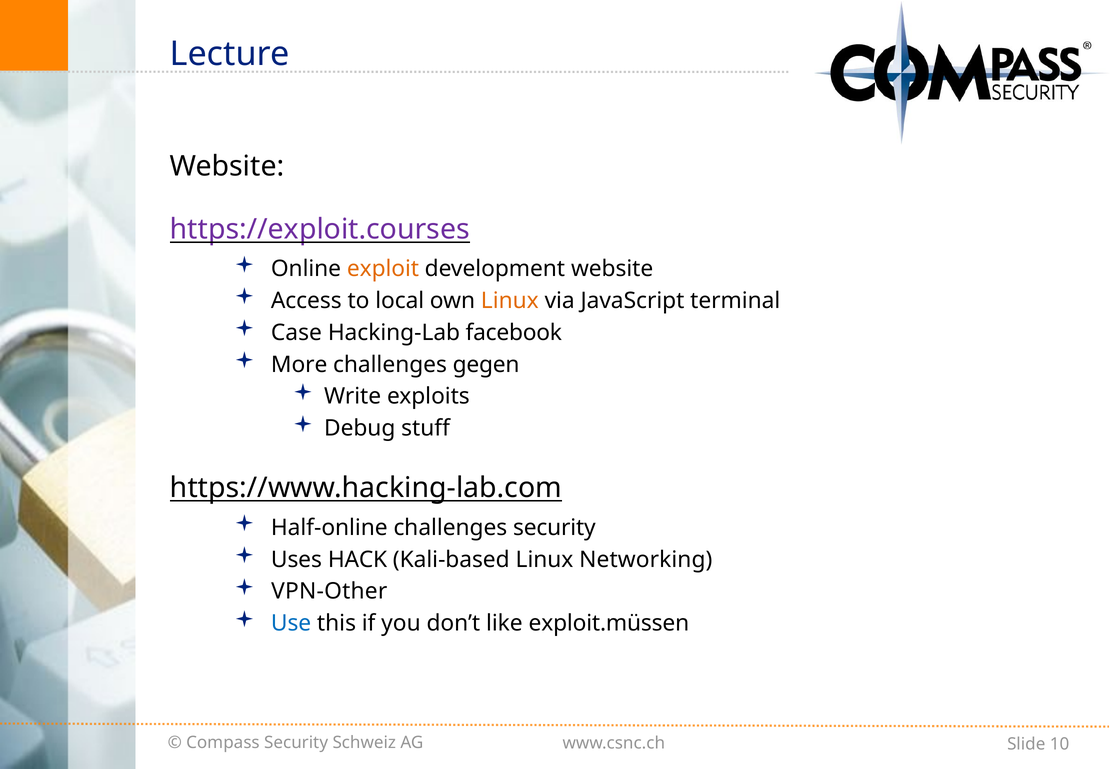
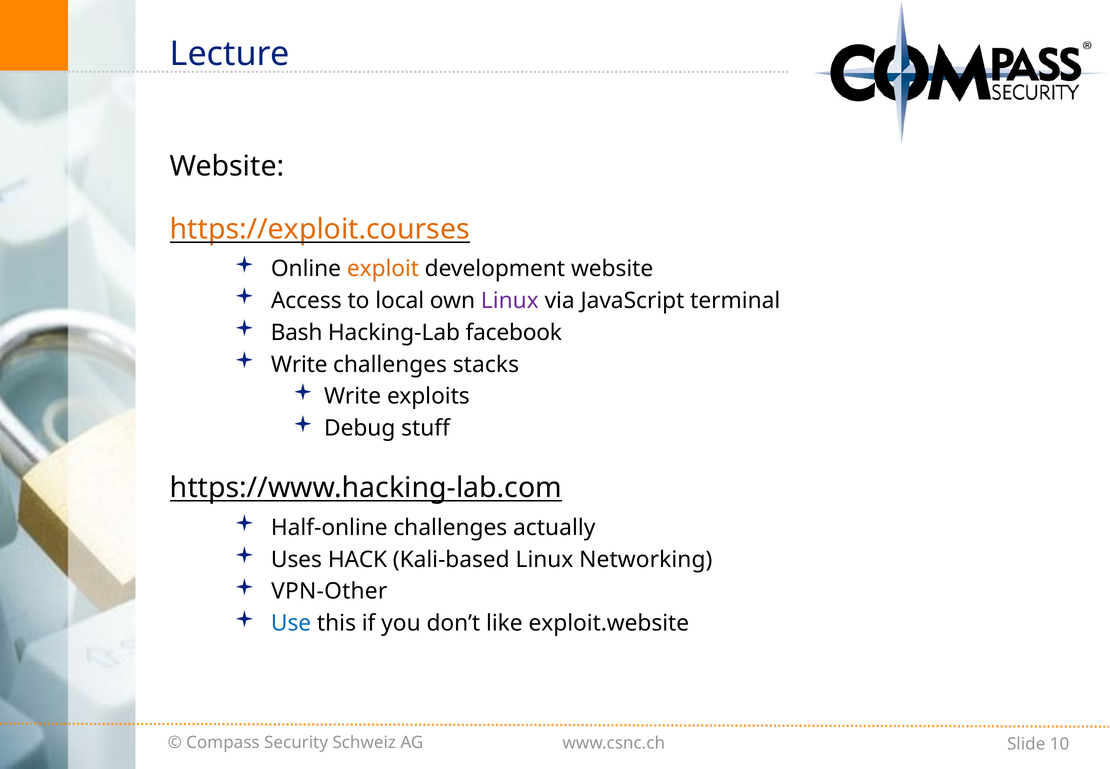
https://exploit.courses colour: purple -> orange (320, 229)
Linux colour: orange -> purple (510, 301)
Case: Case -> Bash (297, 332)
More: More -> Write (299, 364)
gegen: gegen -> stacks (486, 364)
challenges security: security -> actually (554, 527)
exploit.müssen: exploit.müssen -> exploit.website (609, 623)
